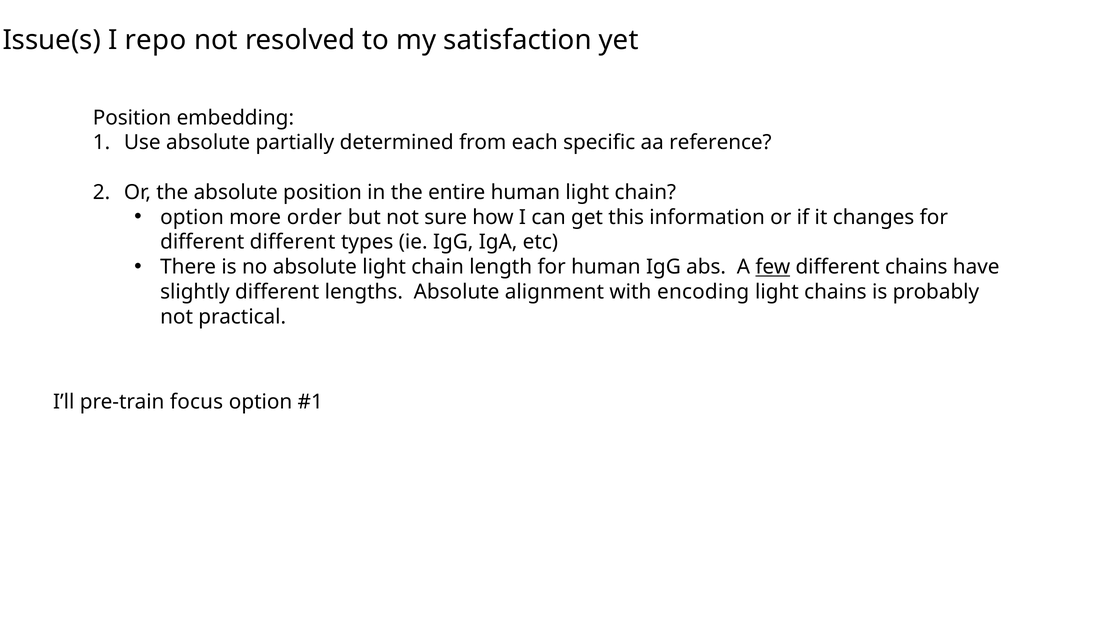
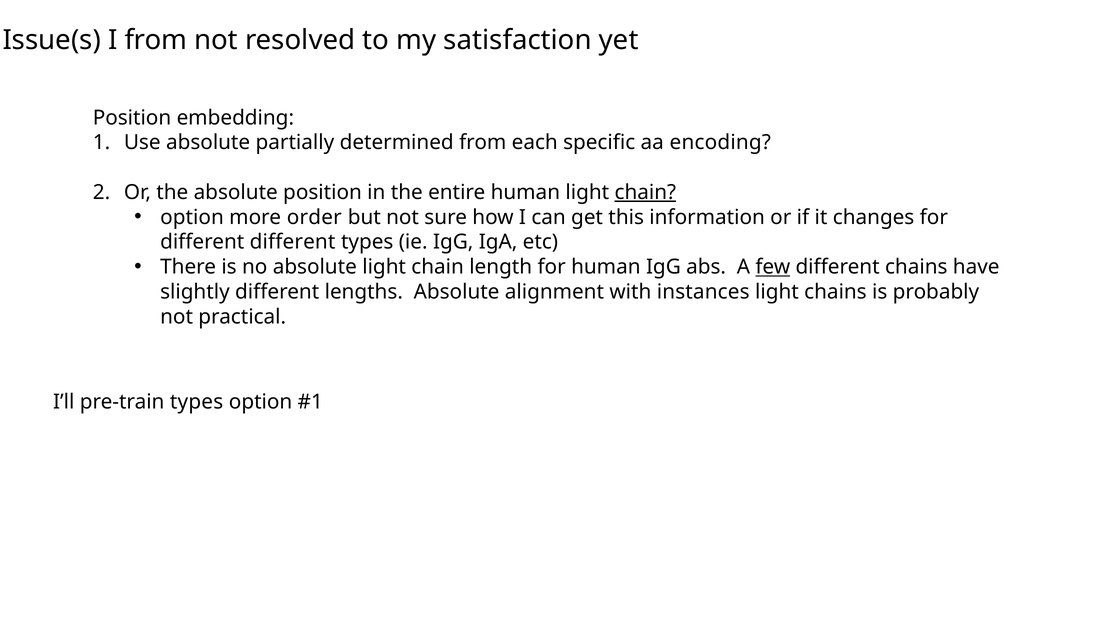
I repo: repo -> from (156, 40)
reference: reference -> encoding (720, 143)
chain underline: none -> present (645, 192)
encoding: encoding -> instances (703, 292)
pre-train focus: focus -> types (197, 402)
